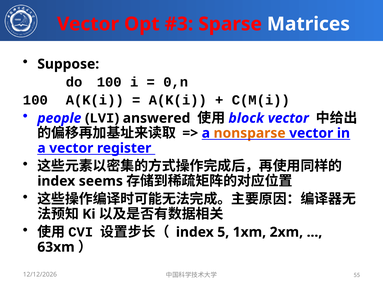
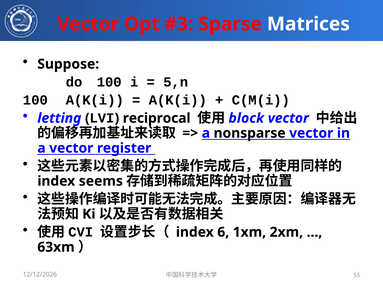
0,n: 0,n -> 5,n (176, 82)
people: people -> letting (59, 118)
answered: answered -> reciprocal (157, 118)
nonsparse colour: orange -> black (250, 133)
5: 5 -> 6 (223, 232)
